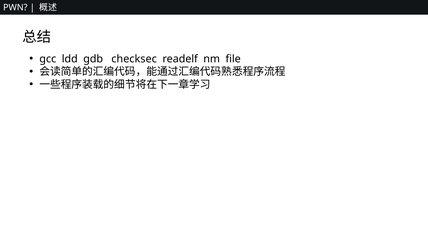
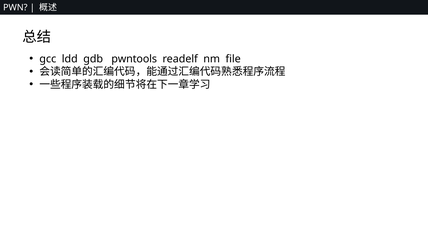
checksec: checksec -> pwntools (134, 59)
